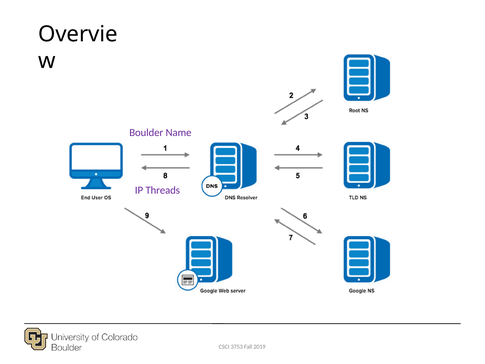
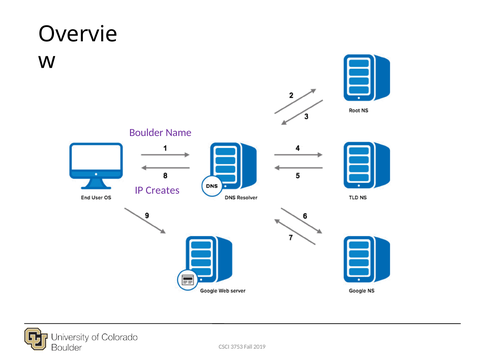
Threads: Threads -> Creates (163, 190)
